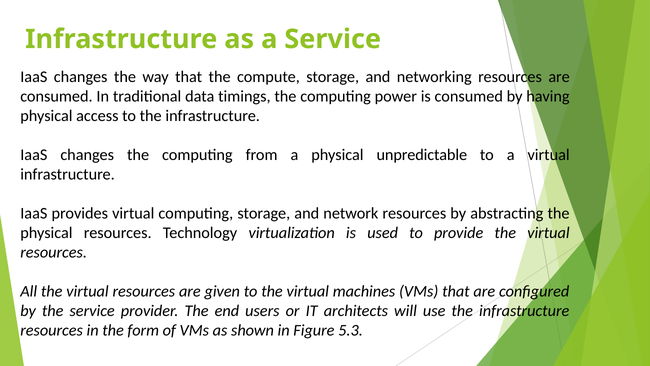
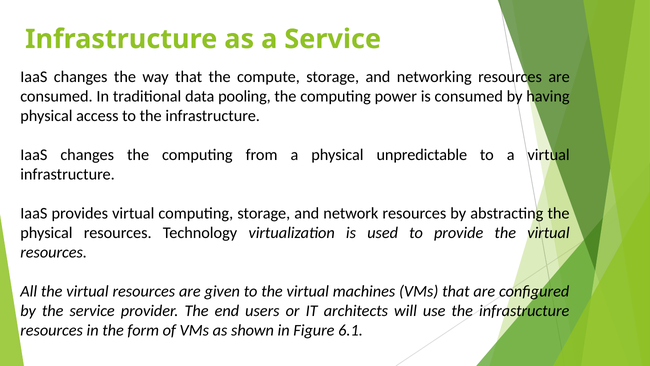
timings: timings -> pooling (244, 96)
5.3: 5.3 -> 6.1 (351, 330)
